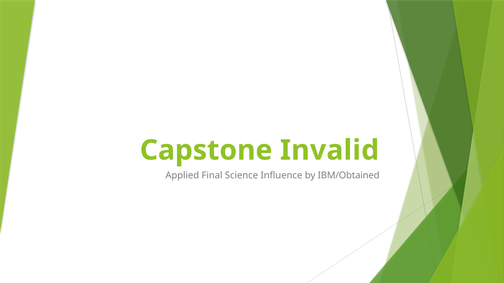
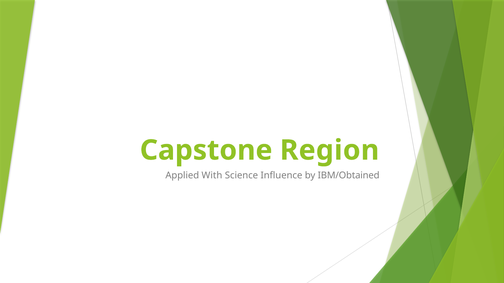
Invalid: Invalid -> Region (330, 151)
Final: Final -> With (212, 176)
